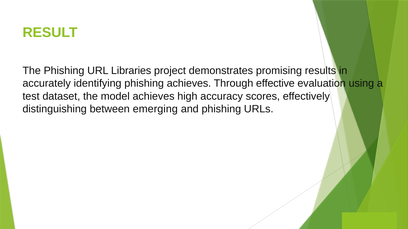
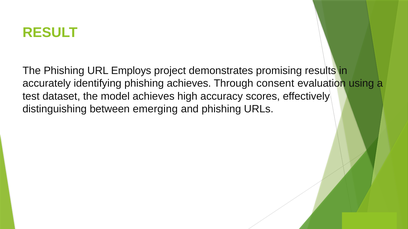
Libraries: Libraries -> Employs (131, 71)
effective: effective -> consent (275, 84)
